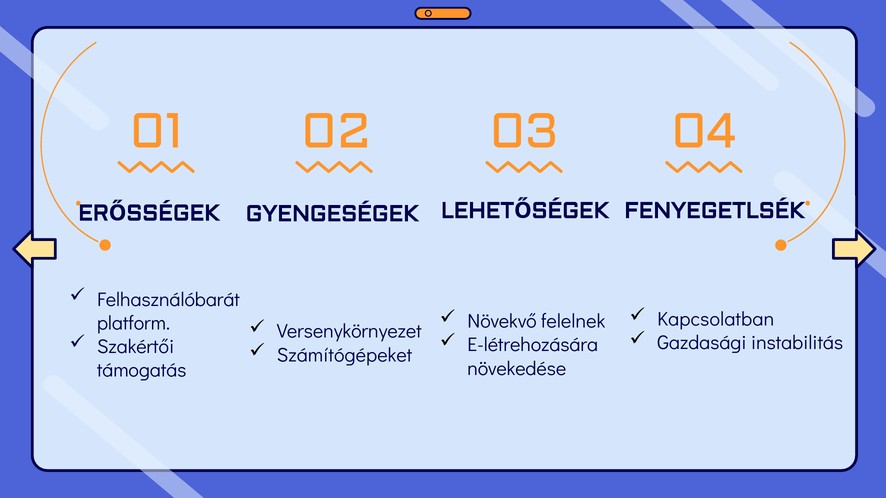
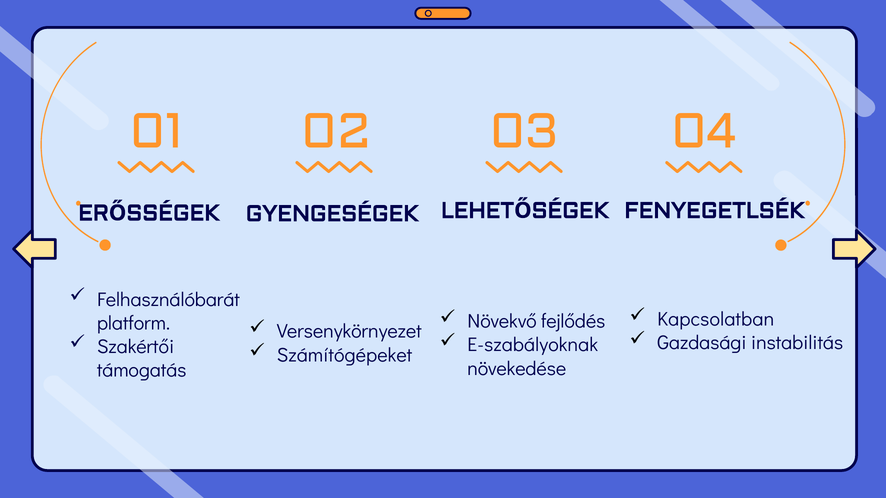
felelnek: felelnek -> fejlődés (573, 322)
E-létrehozására: E-létrehozására -> E-szabályoknak (533, 345)
